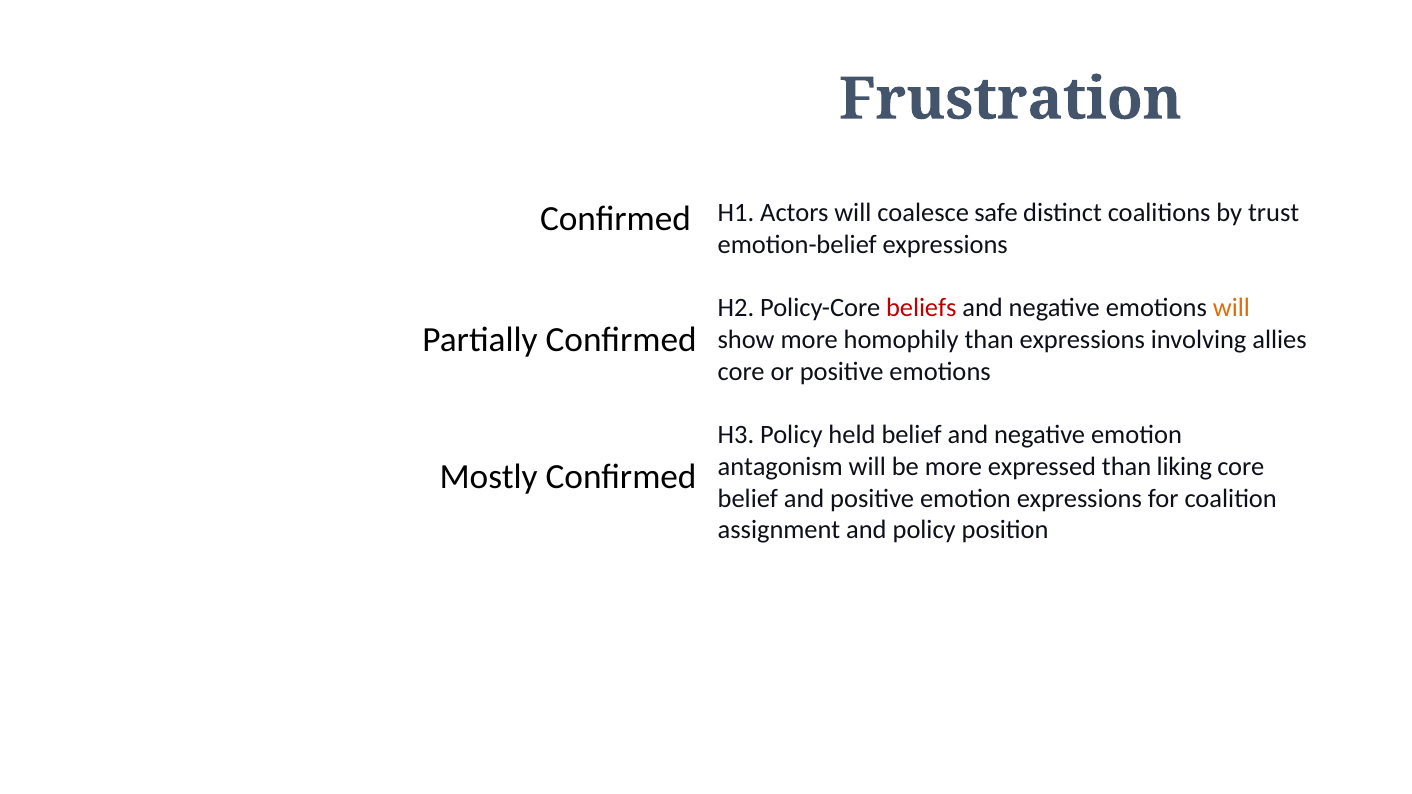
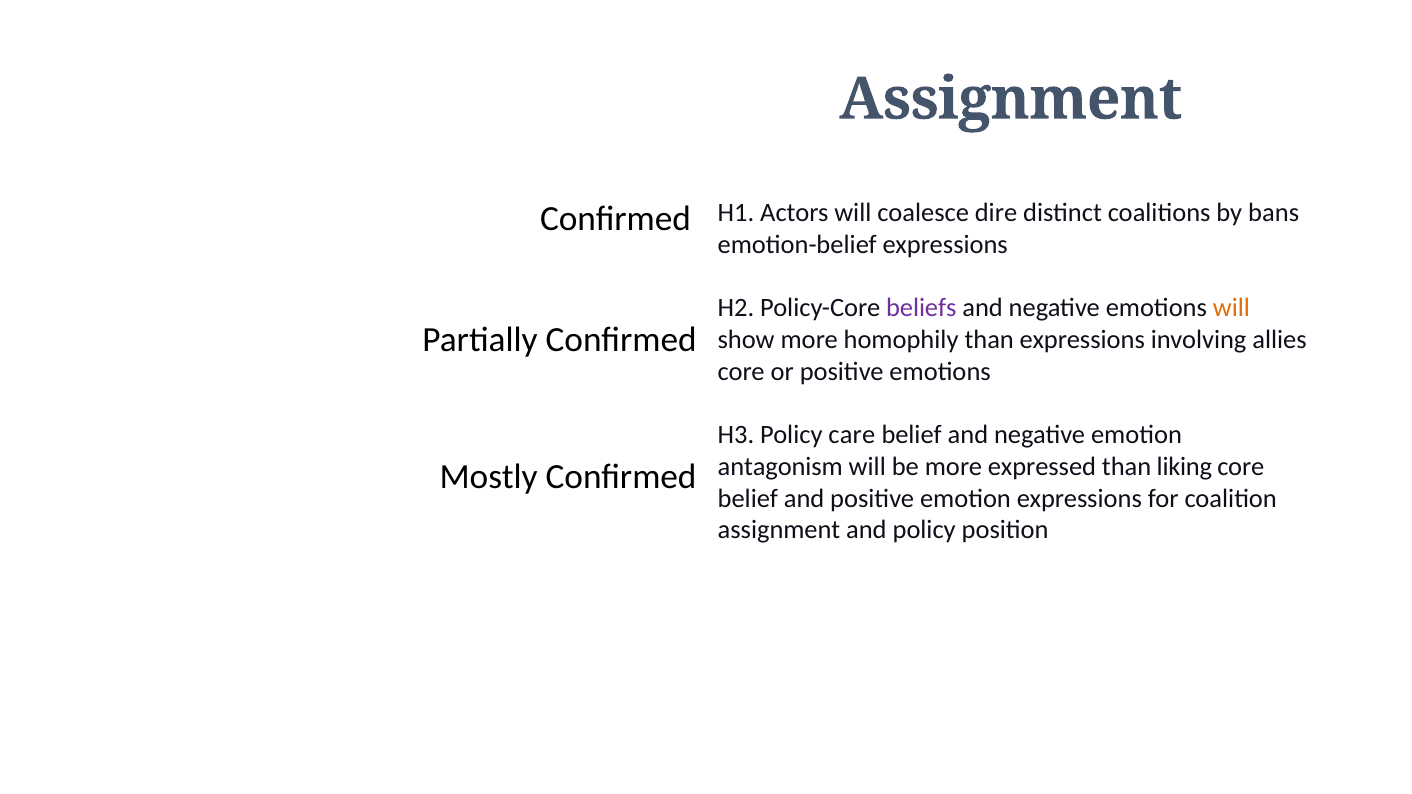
Frustration: Frustration -> Assignment (1011, 99)
safe: safe -> dire (996, 213)
trust: trust -> bans (1274, 213)
beliefs colour: red -> purple (921, 308)
held: held -> care (852, 435)
